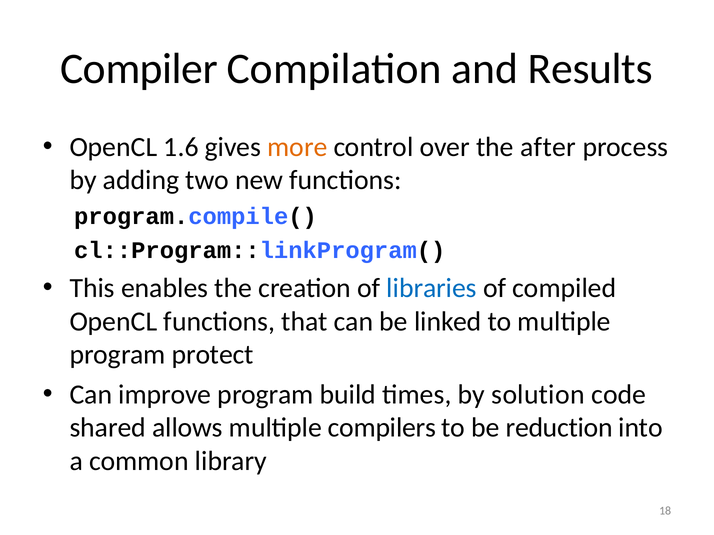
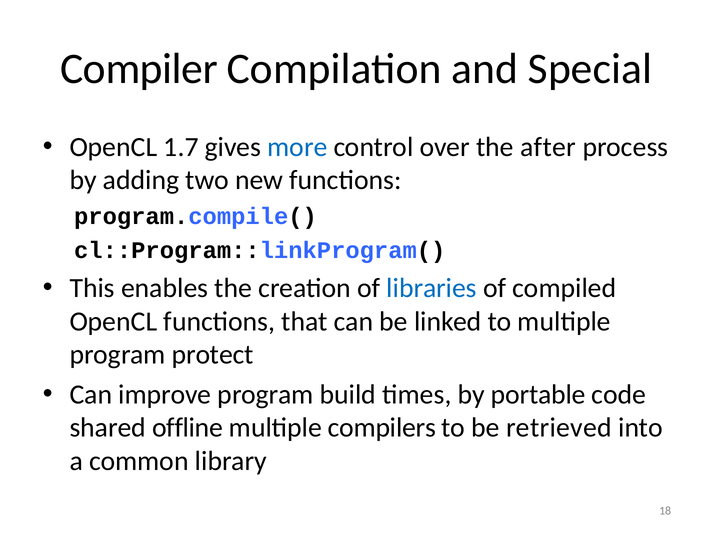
Results: Results -> Special (590, 69)
1.6: 1.6 -> 1.7 (181, 147)
more colour: orange -> blue (297, 147)
solution: solution -> portable (538, 395)
allows: allows -> offline (188, 428)
reduction: reduction -> retrieved (559, 428)
